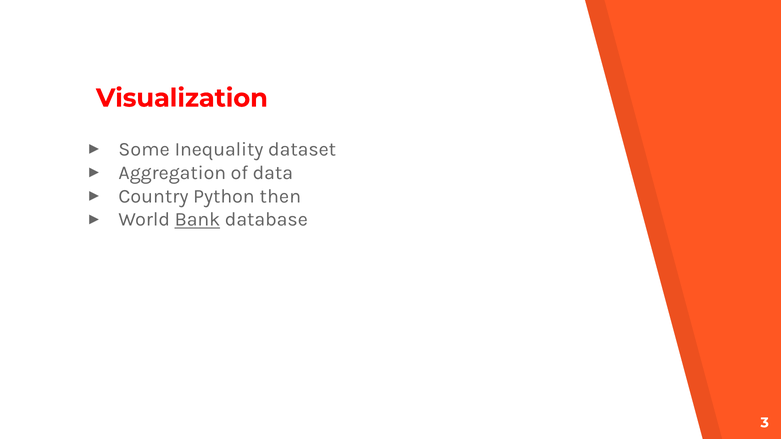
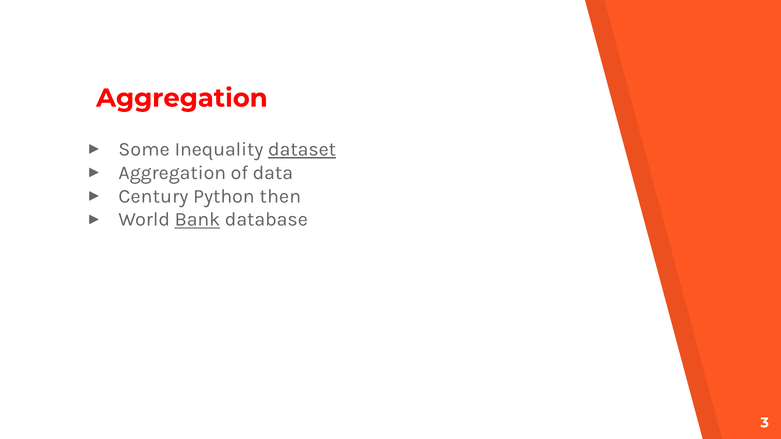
Visualization: Visualization -> Aggregation (182, 98)
dataset underline: none -> present (302, 149)
Country: Country -> Century (153, 196)
